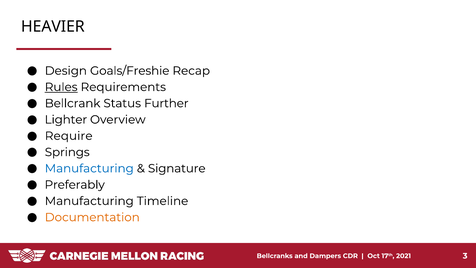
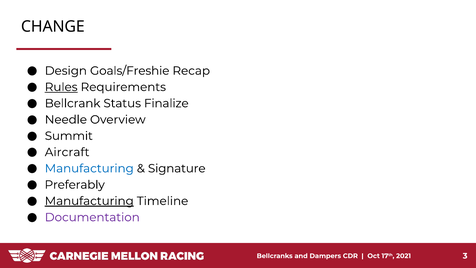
HEAVIER: HEAVIER -> CHANGE (53, 27)
Further: Further -> Finalize (166, 103)
Lighter: Lighter -> Needle (66, 120)
Require: Require -> Summit (69, 136)
Springs: Springs -> Aircraft (67, 152)
Manufacturing underline: none -> present (89, 201)
Documentation colour: orange -> purple (92, 217)
